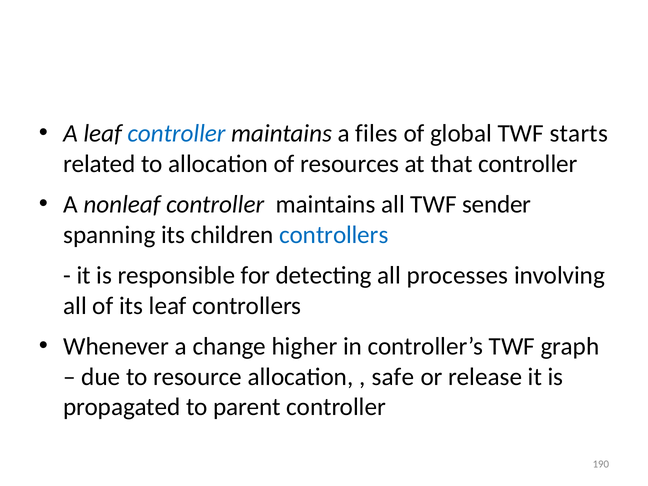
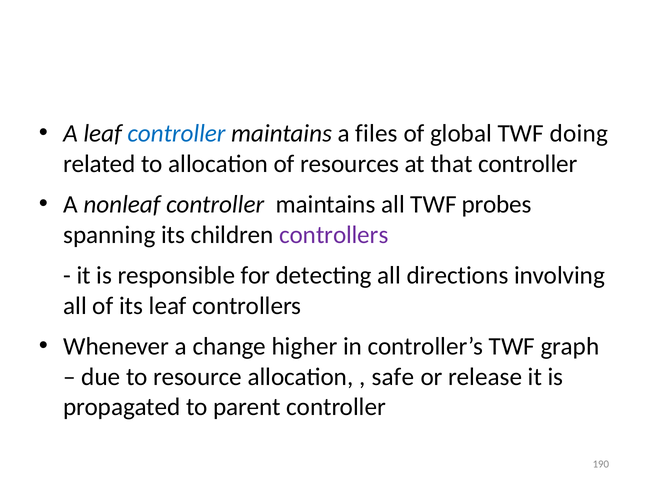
starts: starts -> doing (579, 134)
sender: sender -> probes (497, 205)
controllers colour: blue -> purple (334, 235)
processes: processes -> directions (458, 275)
